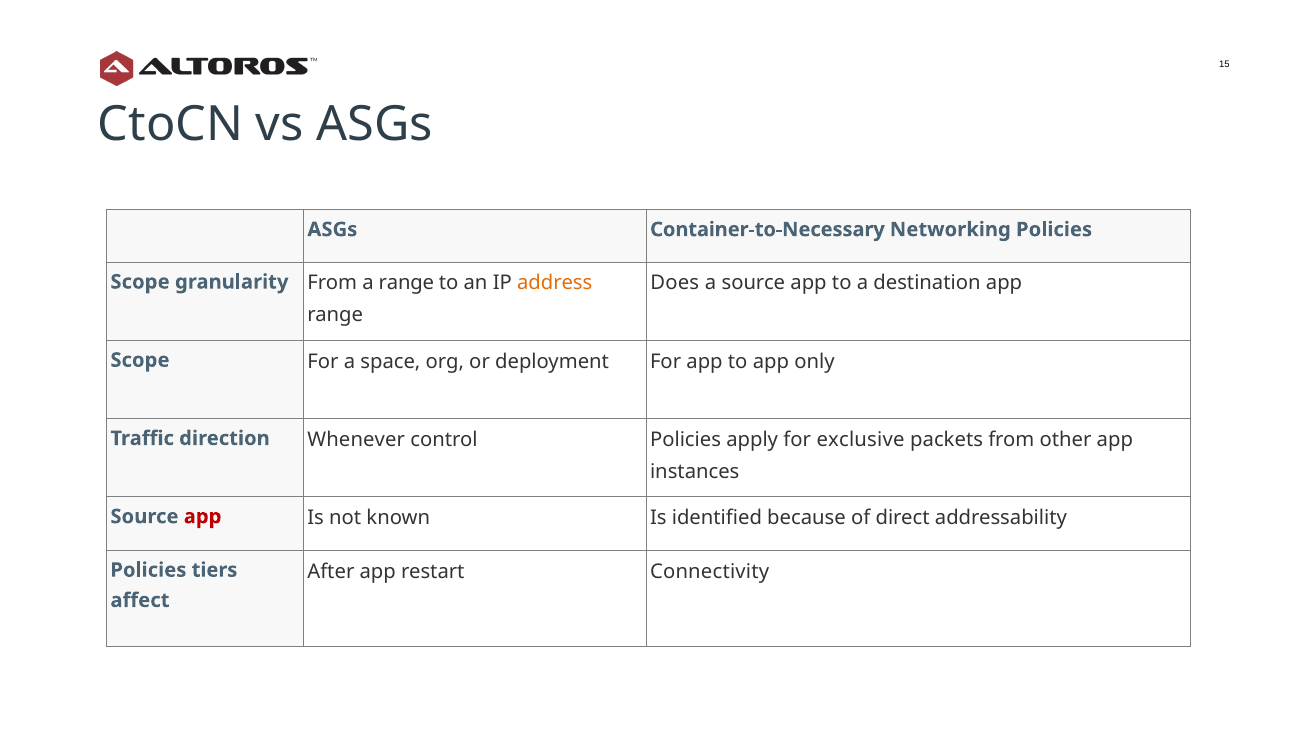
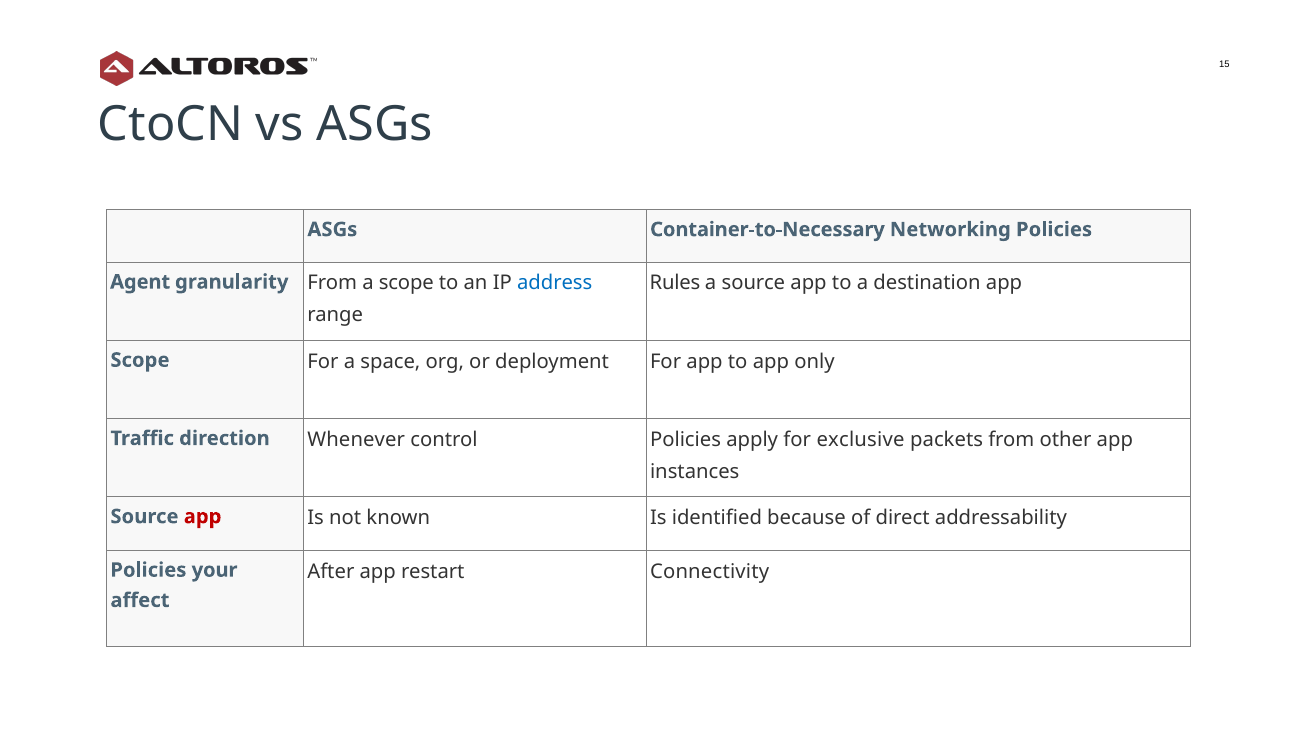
Does: Does -> Rules (675, 283)
Scope: Scope -> Agent (140, 282)
a range: range -> scope (406, 283)
address colour: orange -> blue (555, 283)
tiers: tiers -> your (215, 570)
